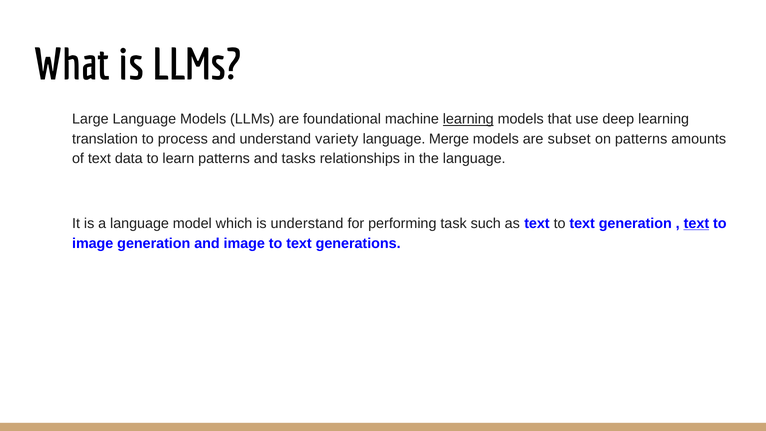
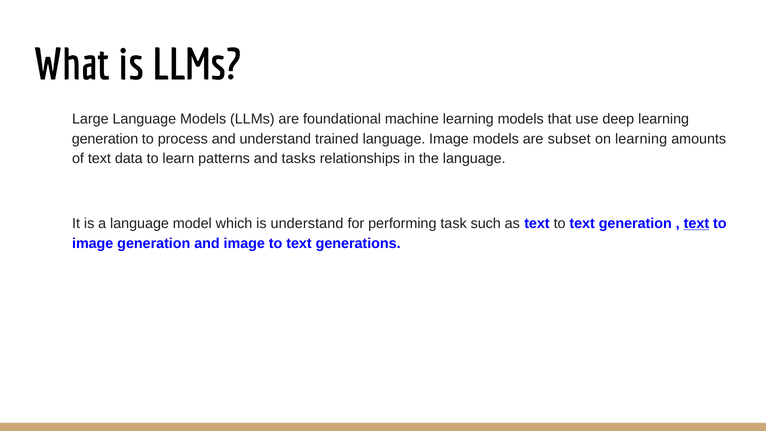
learning underline: present -> none (468, 119)
translation: translation -> generation (105, 139)
variety: variety -> trained (337, 139)
language Merge: Merge -> Image (449, 139)
on patterns: patterns -> learning (641, 139)
